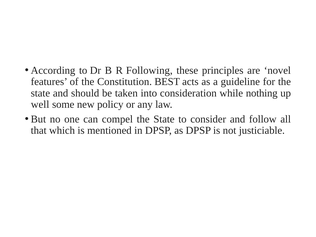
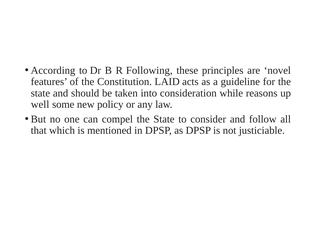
BEST: BEST -> LAID (167, 82)
nothing: nothing -> reasons (262, 93)
